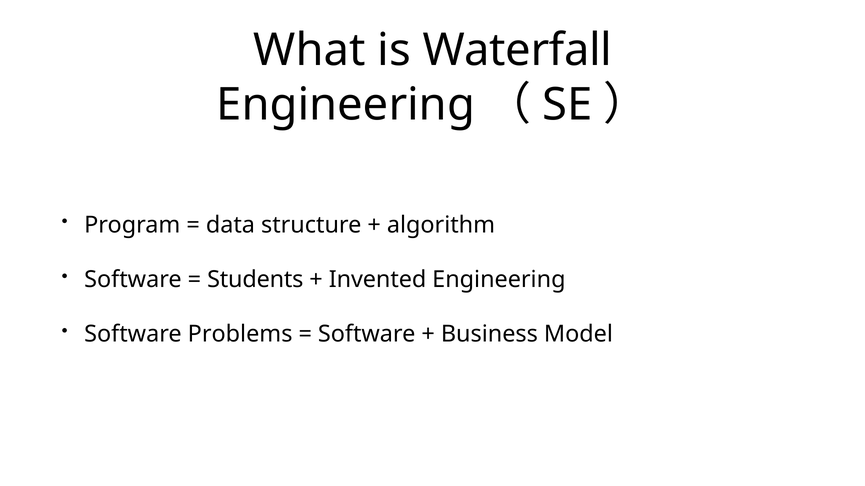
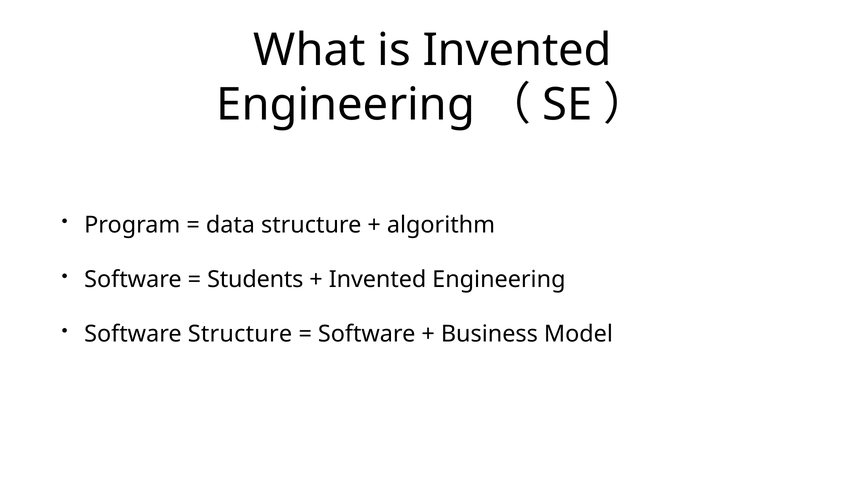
is Waterfall: Waterfall -> Invented (517, 50)
Software Problems: Problems -> Structure (240, 335)
